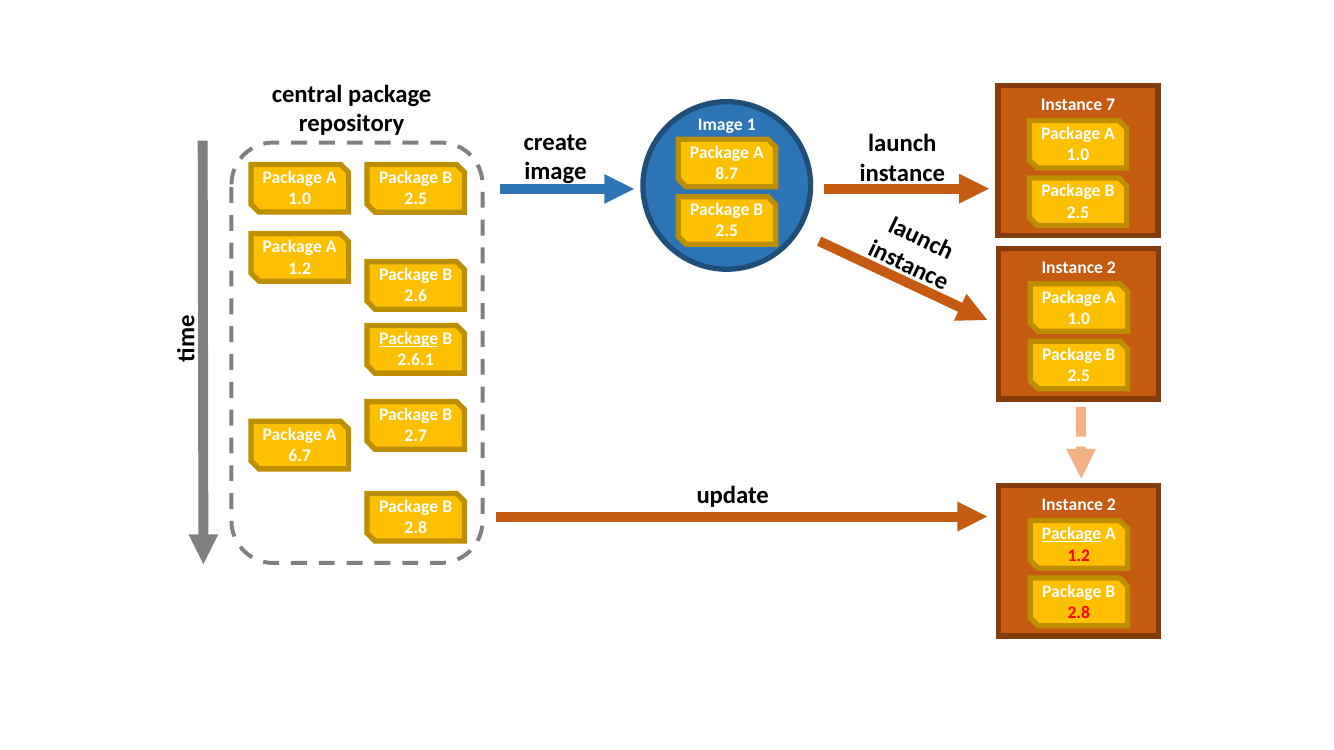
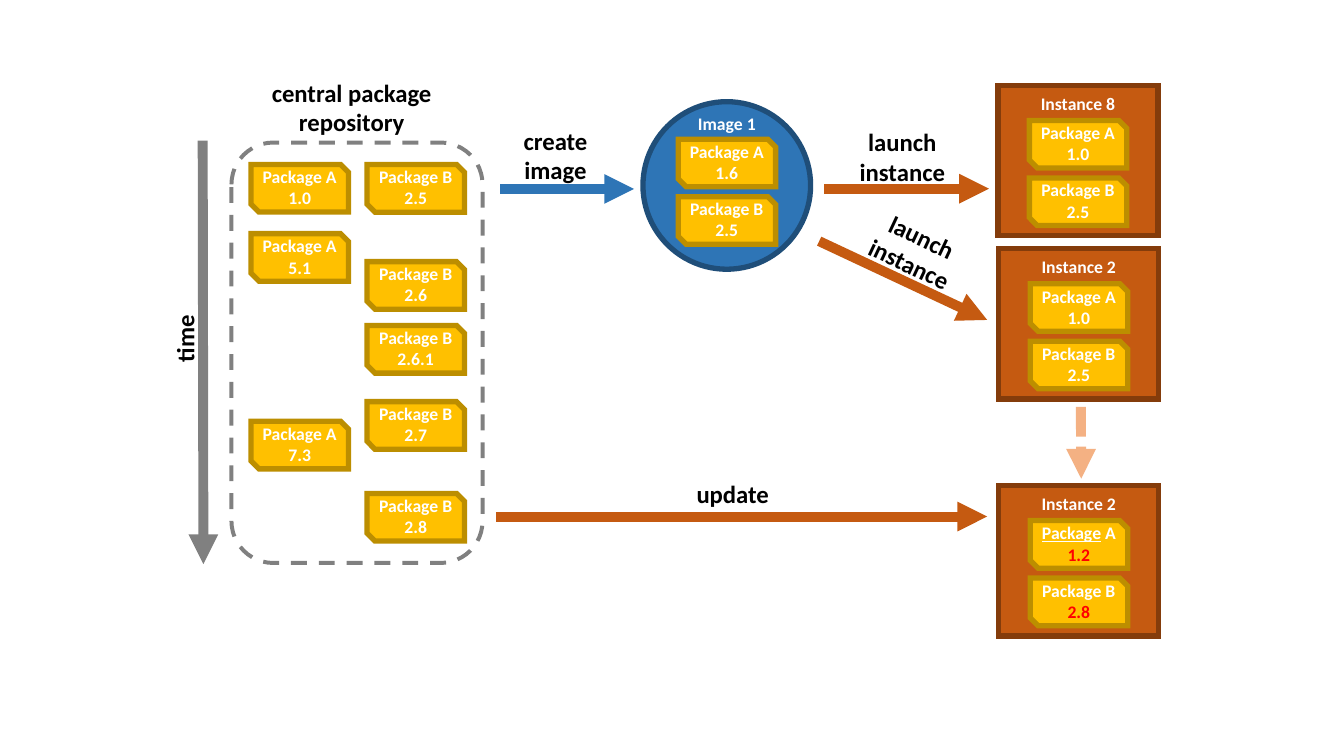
7: 7 -> 8 (1111, 104)
8.7: 8.7 -> 1.6 (727, 174)
1.2: 1.2 -> 5.1 (300, 268)
Package underline: present -> none (409, 339)
6.7: 6.7 -> 7.3 (300, 456)
